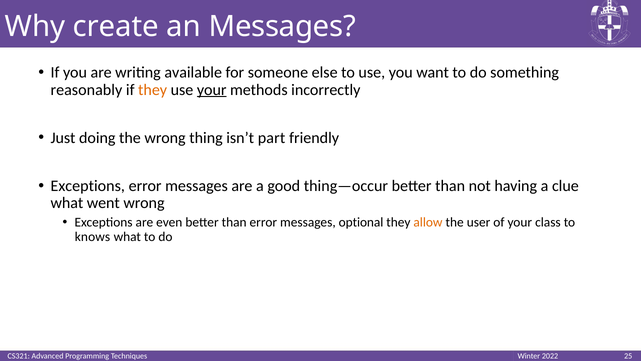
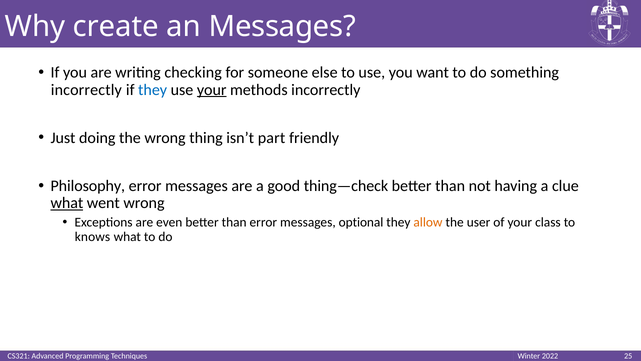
available: available -> checking (193, 72)
reasonably: reasonably -> incorrectly (86, 90)
they colour: orange -> blue (153, 90)
Exceptions: Exceptions -> Philosophy (88, 186)
thing—occur: thing—occur -> thing—check (346, 186)
what underline: none -> present (67, 203)
